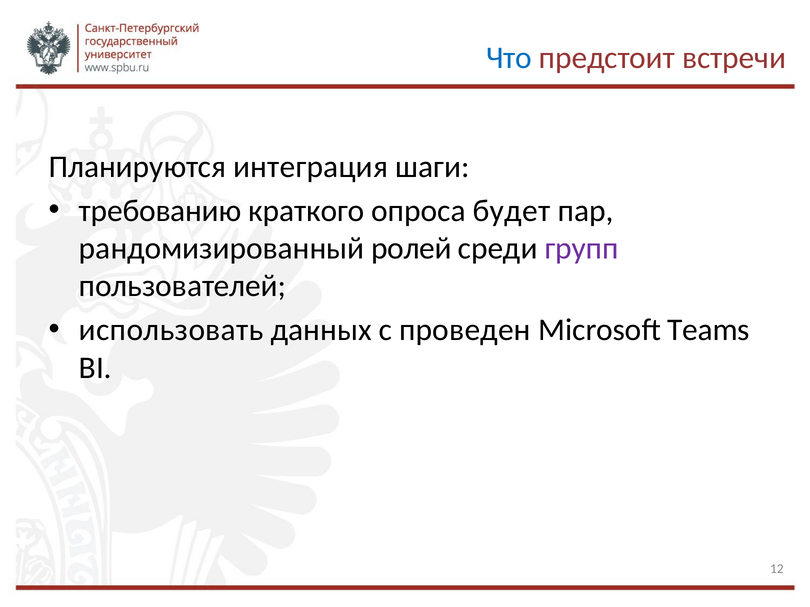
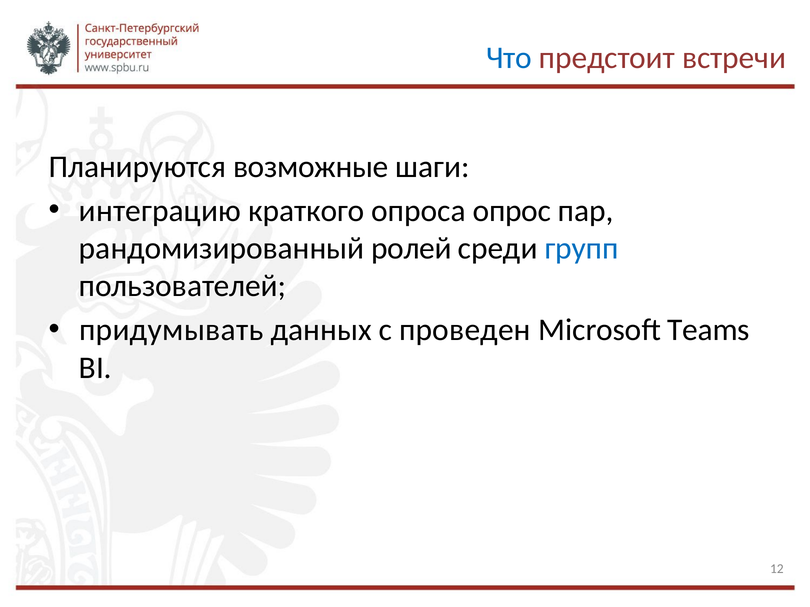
интеграция: интеграция -> возможные (311, 167)
требованию: требованию -> интеграцию (160, 211)
будет: будет -> опрос (512, 211)
групп colour: purple -> blue (582, 249)
использовать: использовать -> придумывать (171, 330)
